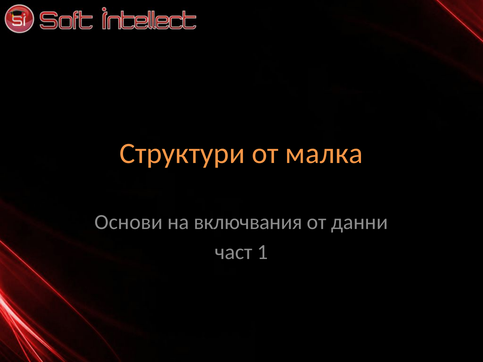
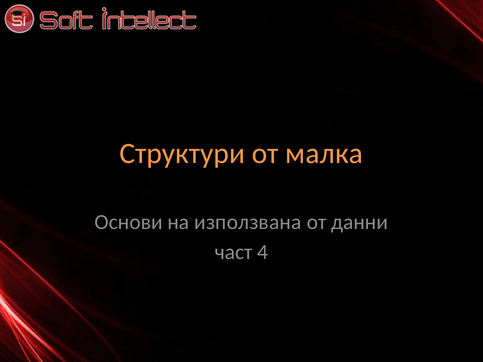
включвания: включвания -> използвана (248, 222)
1: 1 -> 4 (263, 252)
